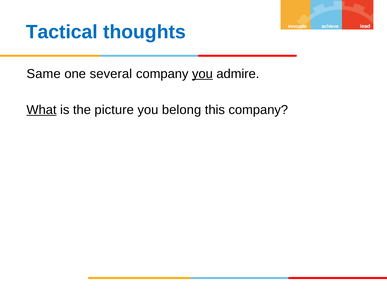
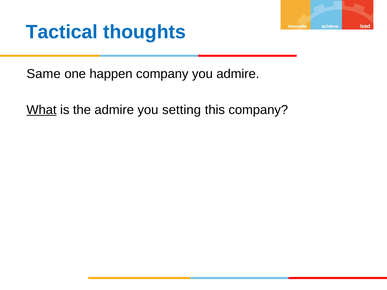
several: several -> happen (111, 74)
you underline: present -> none (202, 74)
the picture: picture -> admire (114, 110)
belong: belong -> setting (182, 110)
